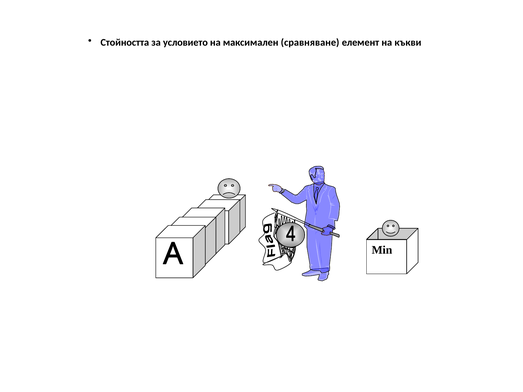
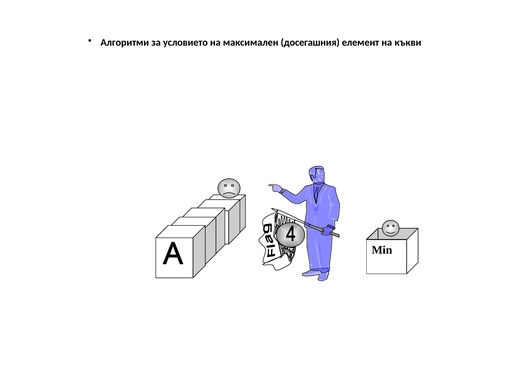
Стойността: Стойността -> Алгоритми (125, 43)
сравняване: сравняване -> досегашния (310, 43)
